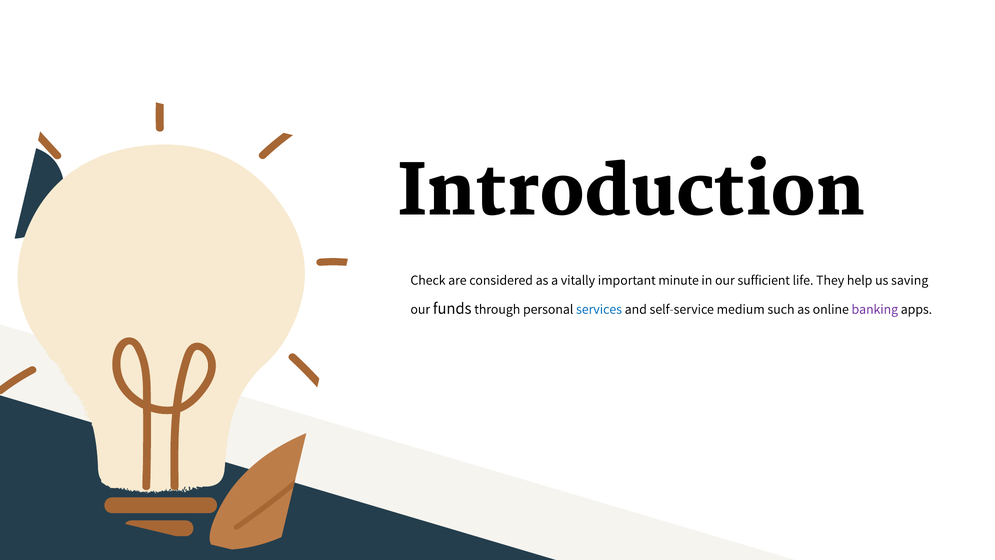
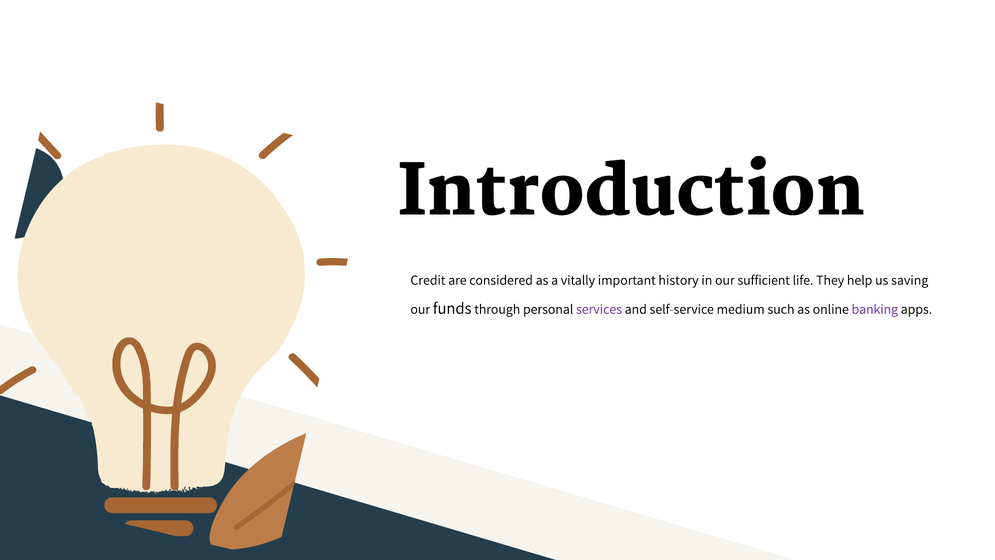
Check: Check -> Credit (428, 280)
minute: minute -> history (678, 280)
services colour: blue -> purple (599, 309)
